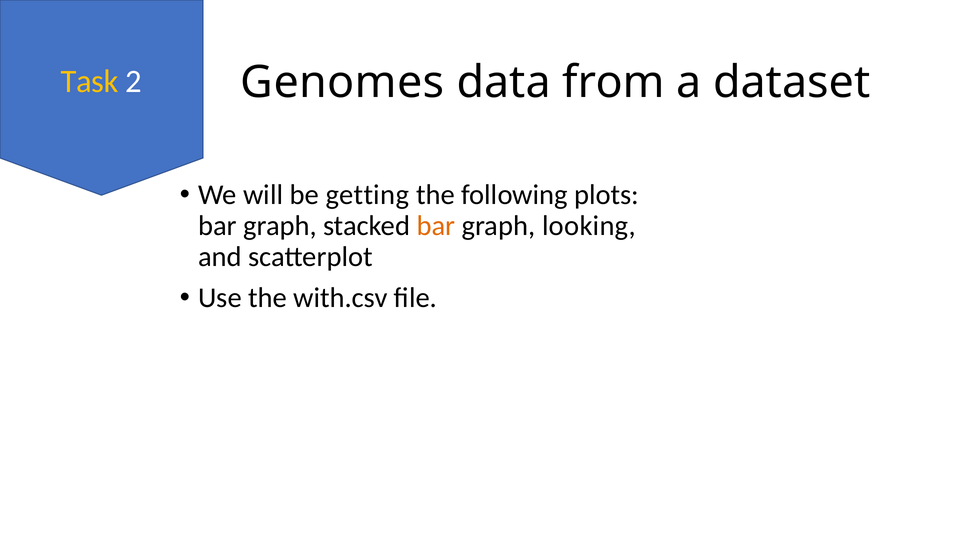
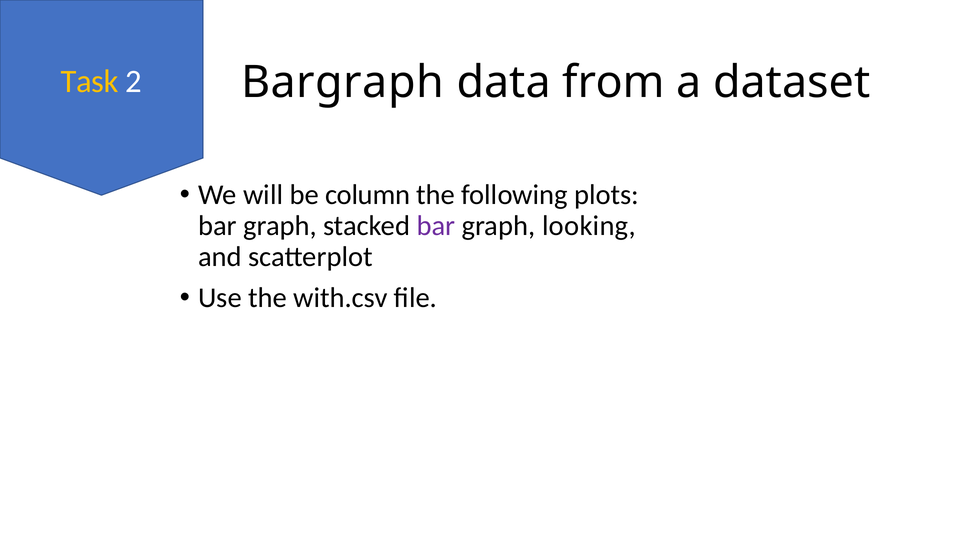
Genomes: Genomes -> Bargraph (342, 82)
getting: getting -> column (368, 195)
bar colour: orange -> purple (436, 226)
